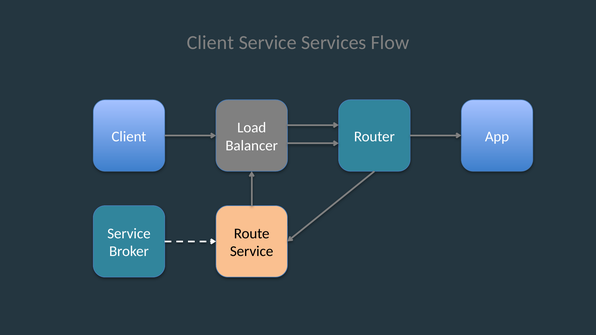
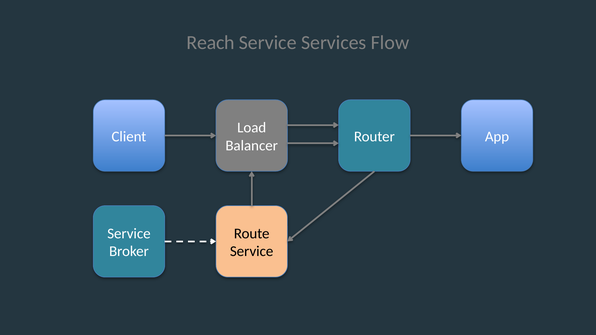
Client: Client -> Reach (211, 43)
